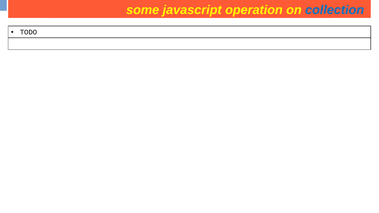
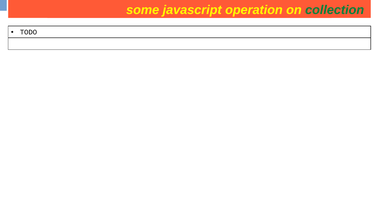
collection colour: blue -> green (335, 10)
